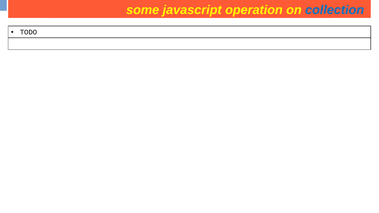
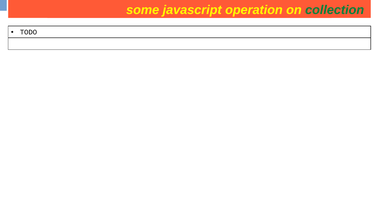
collection colour: blue -> green (335, 10)
